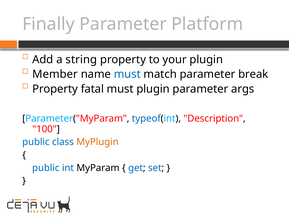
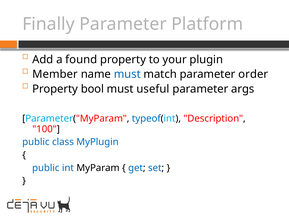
string: string -> found (81, 60)
break: break -> order (253, 74)
fatal: fatal -> bool (92, 89)
must plugin: plugin -> useful (153, 89)
MyPlugin colour: orange -> blue (97, 142)
